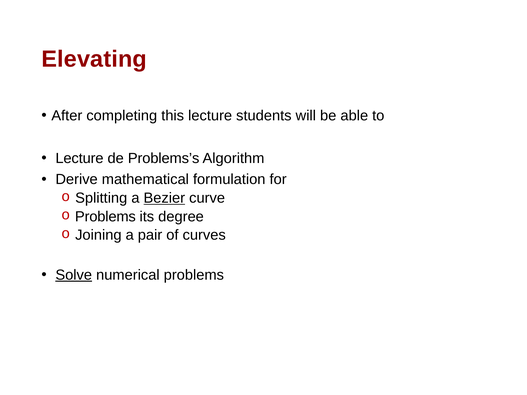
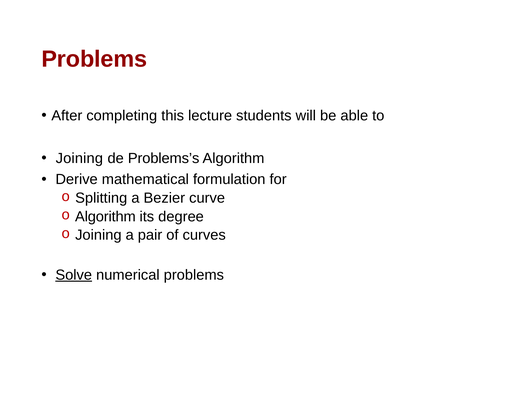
Elevating: Elevating -> Problems (94, 59)
Lecture: Lecture -> Joining (79, 158)
Bezier underline: present -> none (164, 198)
Problems: Problems -> Algorithm (105, 217)
